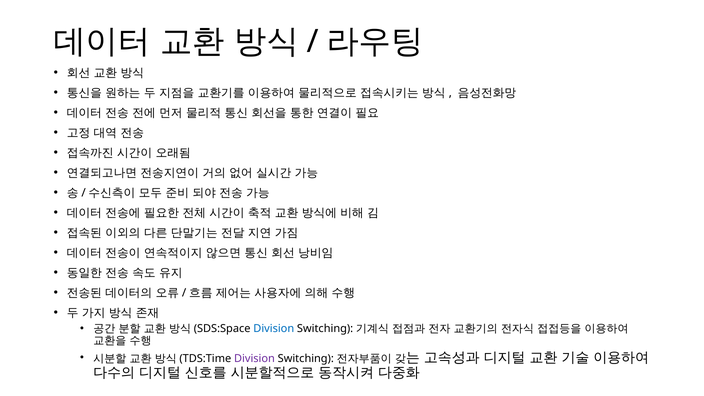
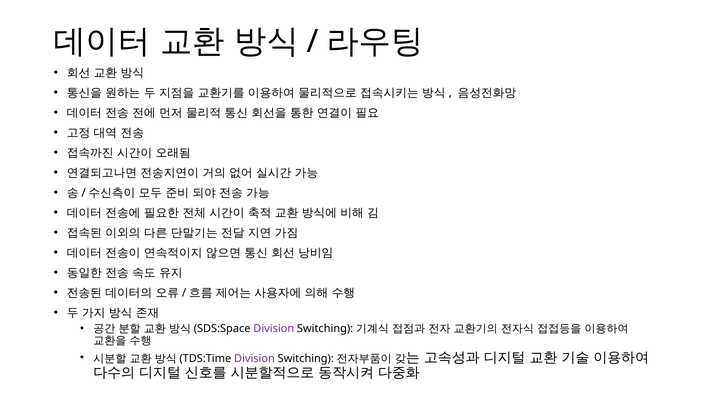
Division colour: blue -> purple (274, 329)
